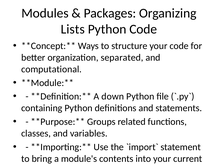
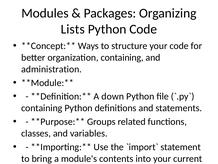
organization separated: separated -> containing (122, 57)
computational: computational -> administration (52, 69)
